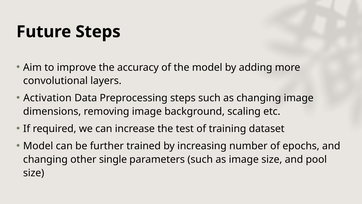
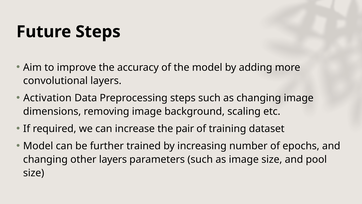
test: test -> pair (185, 129)
other single: single -> layers (113, 159)
